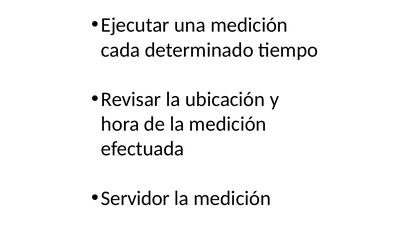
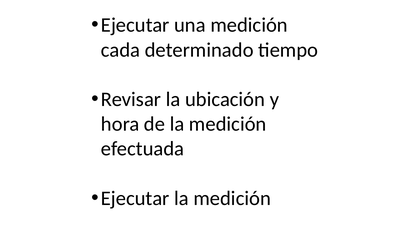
Servidor: Servidor -> Ejecutar (135, 199)
